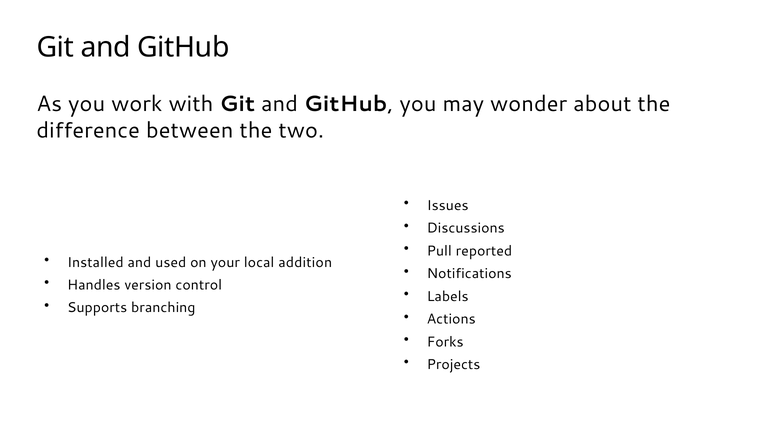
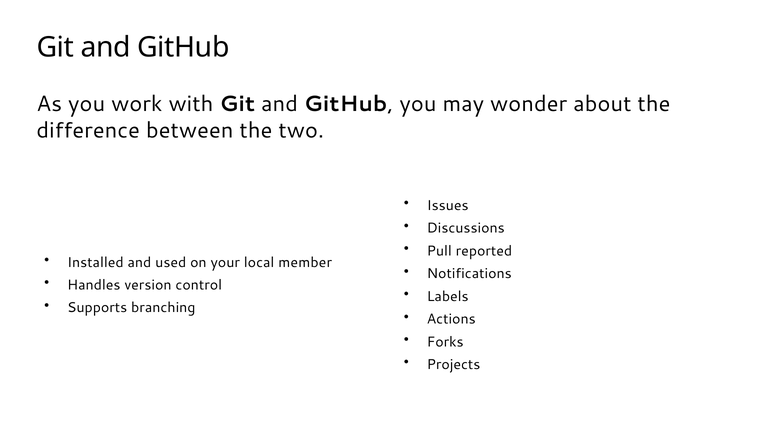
addition: addition -> member (305, 262)
